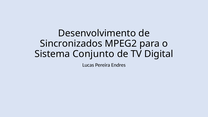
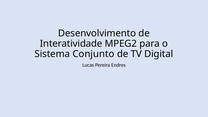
Sincronizados: Sincronizados -> Interatividade (71, 44)
